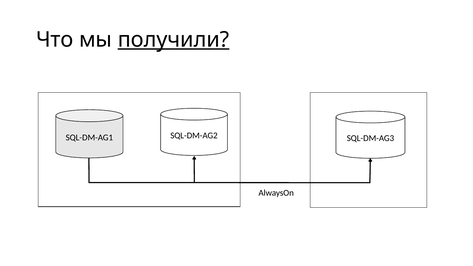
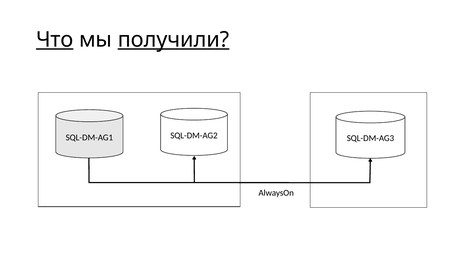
Что underline: none -> present (55, 40)
